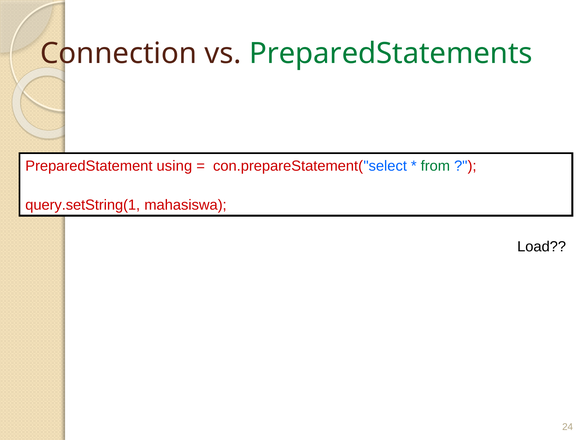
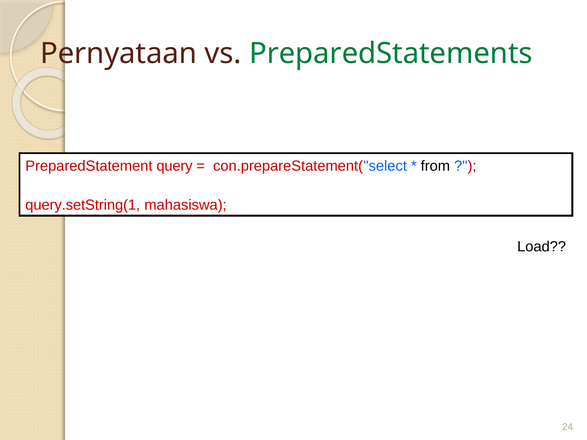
Connection: Connection -> Pernyataan (119, 53)
using: using -> query (175, 166)
from colour: green -> black (435, 166)
